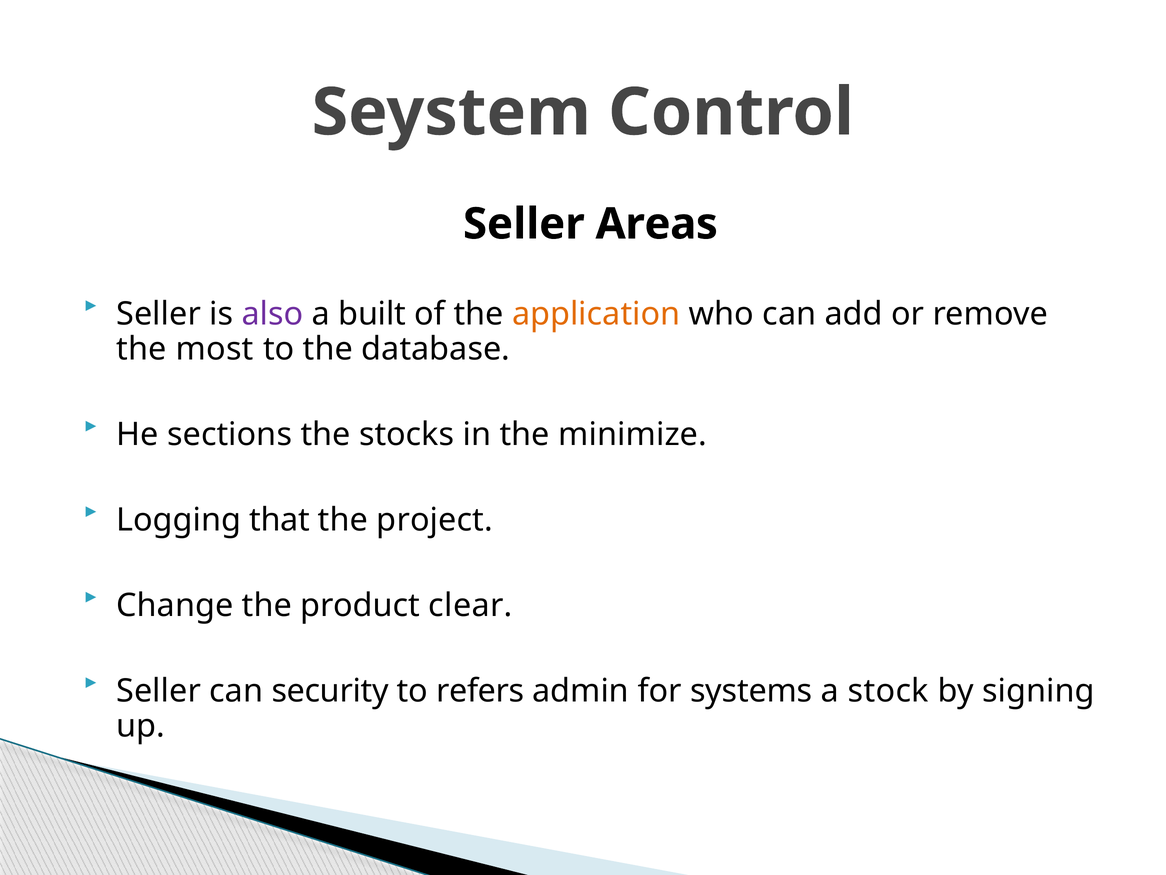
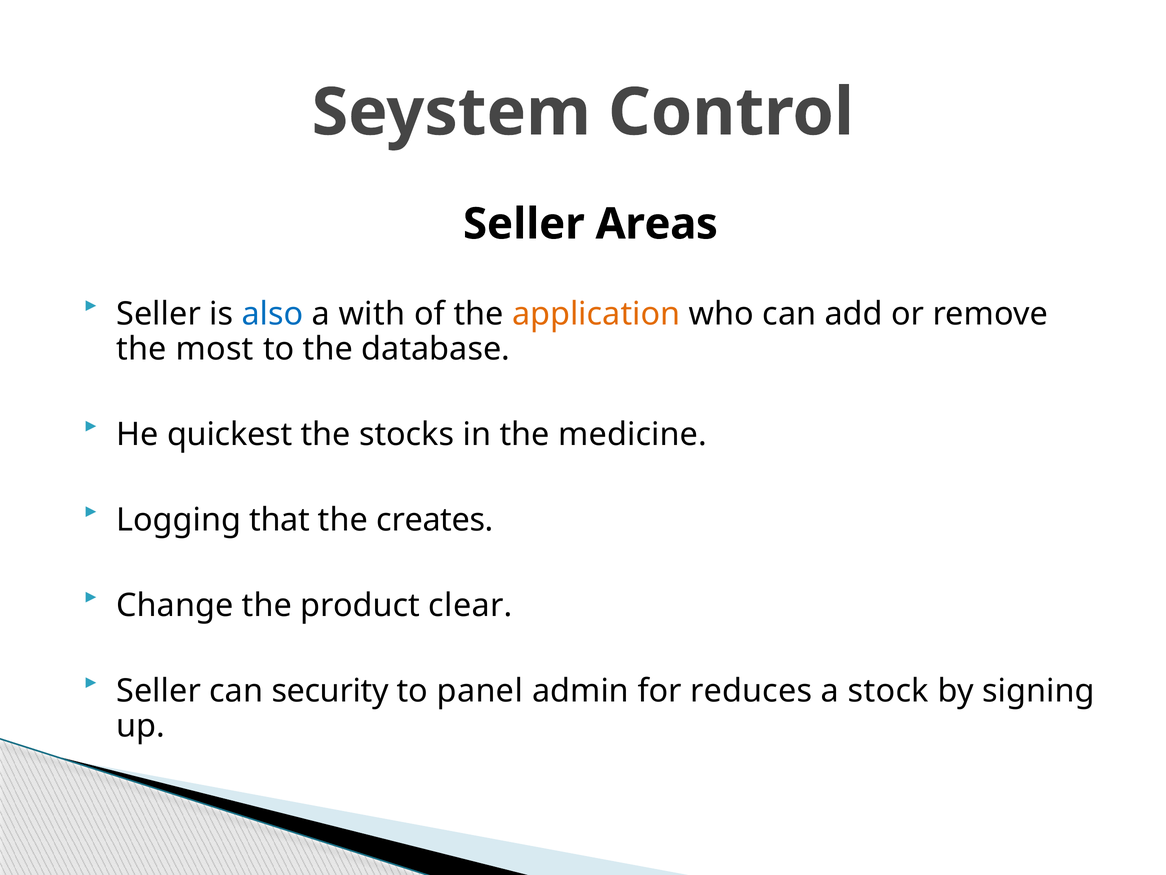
also colour: purple -> blue (273, 314)
built: built -> with (372, 314)
sections: sections -> quickest (230, 434)
minimize: minimize -> medicine (633, 434)
project: project -> creates (435, 520)
refers: refers -> panel (480, 691)
systems: systems -> reduces (751, 691)
